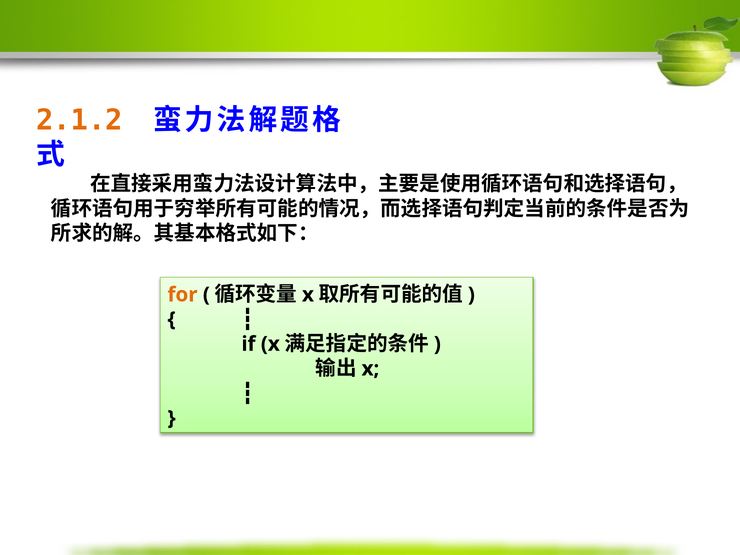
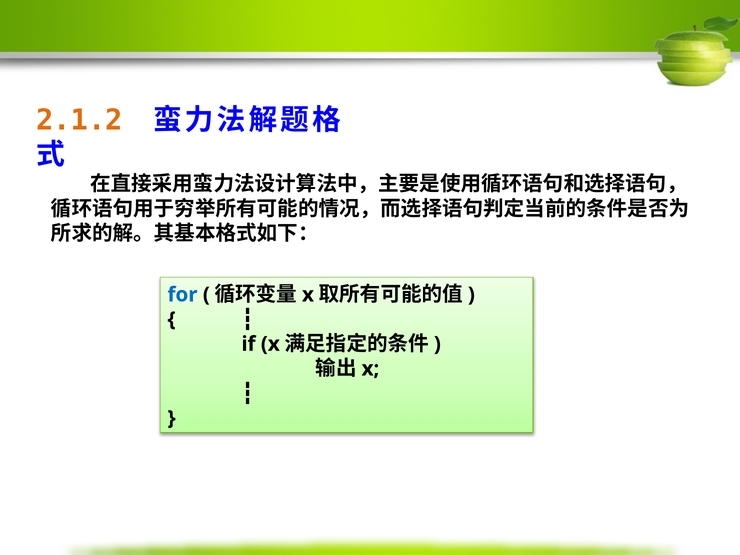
for colour: orange -> blue (182, 295)
